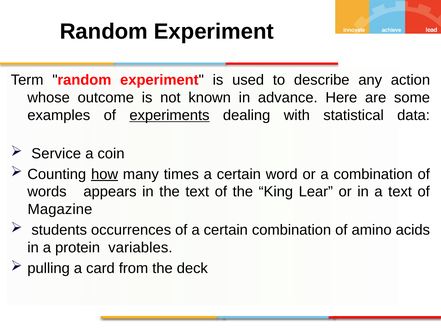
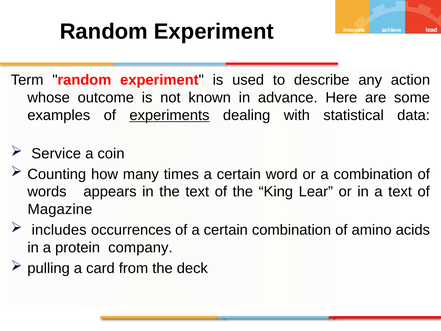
how underline: present -> none (105, 174)
students: students -> includes (59, 230)
variables: variables -> company (140, 248)
